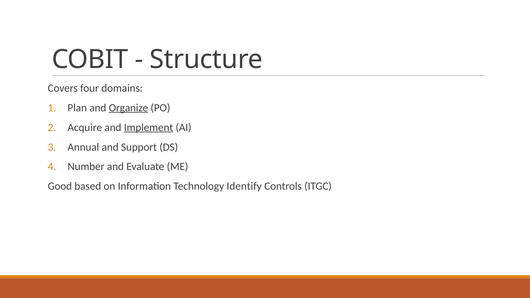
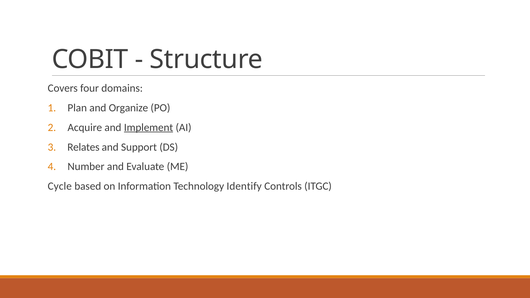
Organize underline: present -> none (128, 108)
Annual: Annual -> Relates (83, 147)
Good: Good -> Cycle (60, 186)
